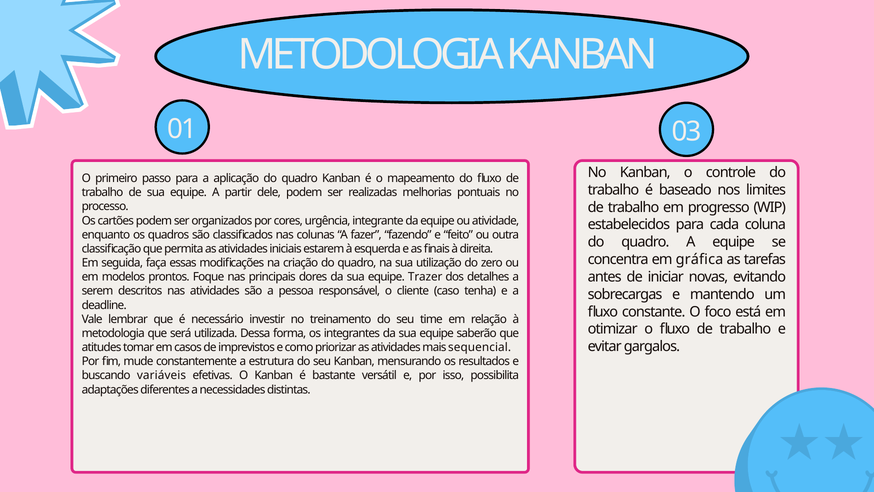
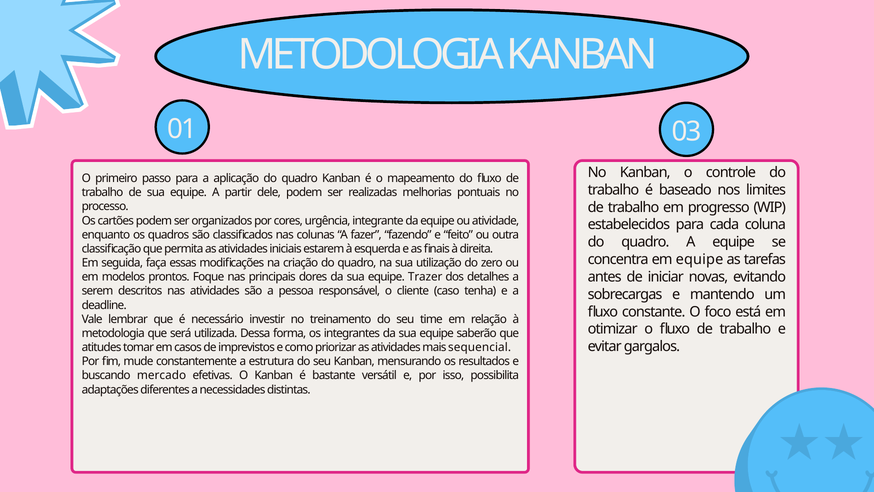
em gráfica: gráfica -> equipe (700, 259)
variáveis: variáveis -> mercado (162, 375)
